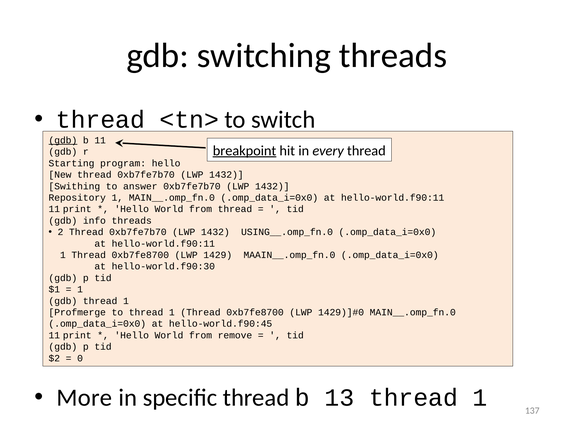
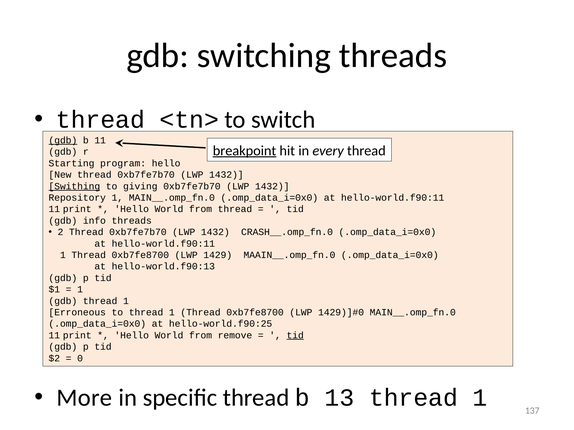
Swithing underline: none -> present (74, 186)
answer: answer -> giving (140, 186)
USING__.omp_fn.0: USING__.omp_fn.0 -> CRASH__.omp_fn.0 (287, 232)
hello-world.f90:30: hello-world.f90:30 -> hello-world.f90:13 (163, 267)
Profmerge: Profmerge -> Erroneous (77, 313)
hello-world.f90:45: hello-world.f90:45 -> hello-world.f90:25 (221, 324)
tid underline: none -> present (295, 336)
